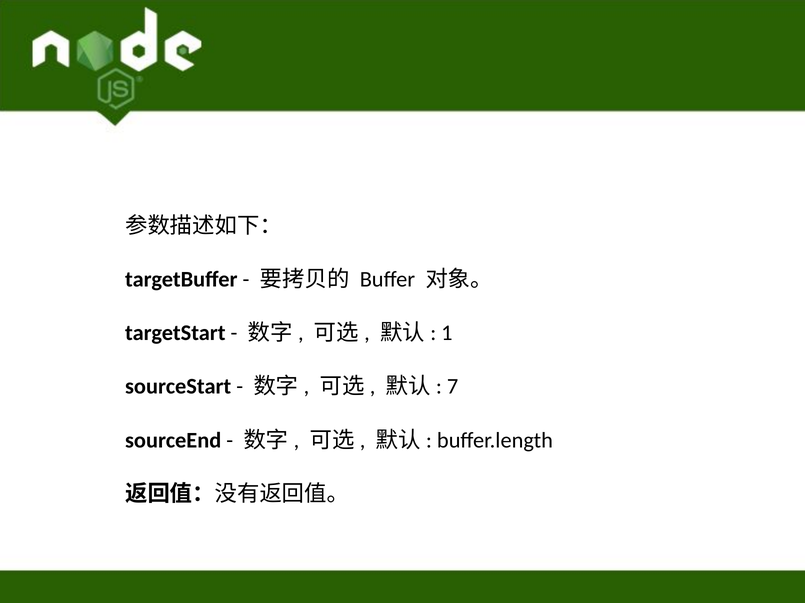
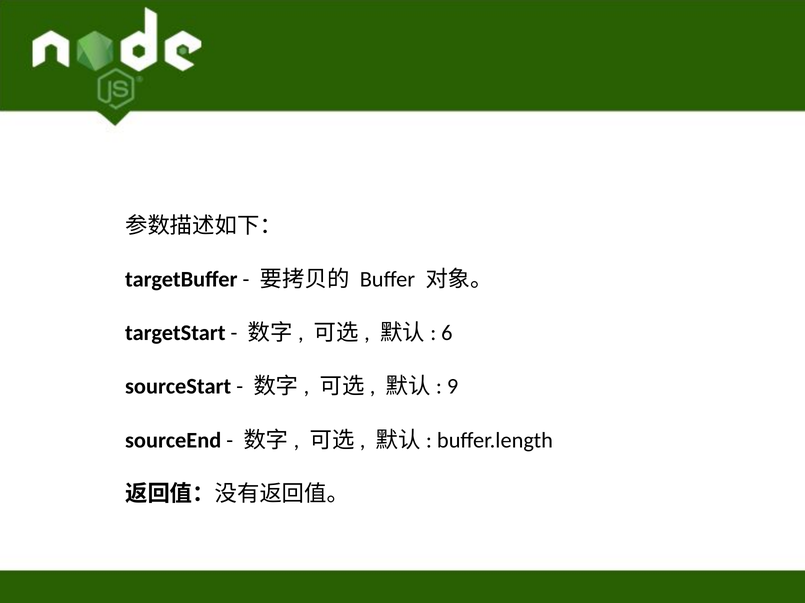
1: 1 -> 6 (447, 333)
7: 7 -> 9 (453, 387)
